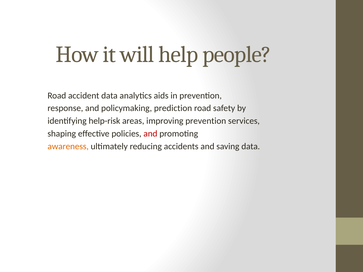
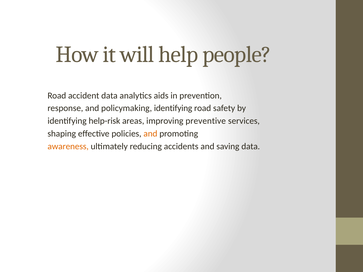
policymaking prediction: prediction -> identifying (173, 108)
improving prevention: prevention -> preventive (206, 121)
and colour: red -> orange (150, 134)
